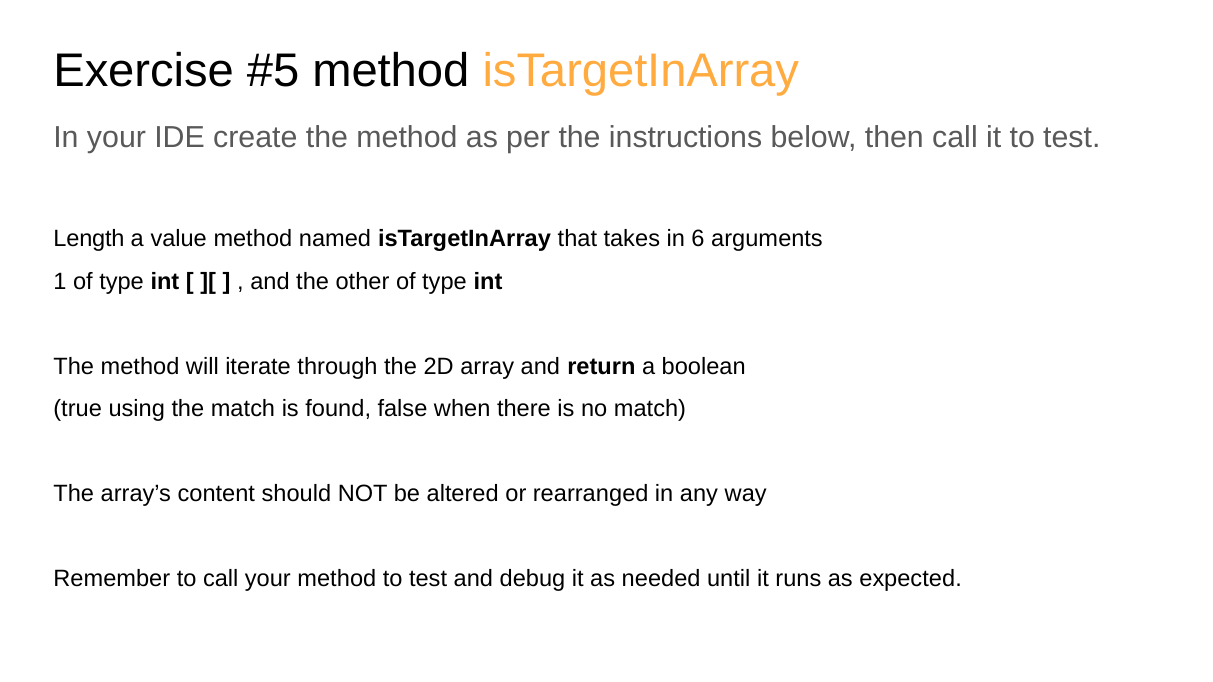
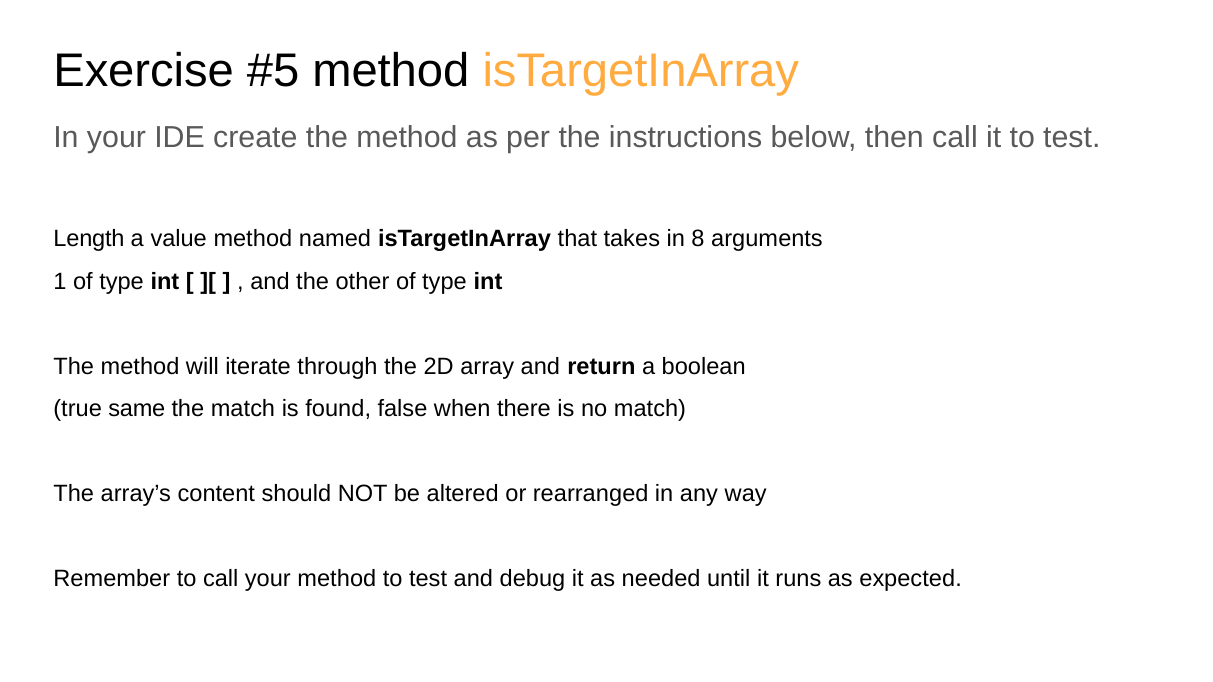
6: 6 -> 8 (698, 239)
using: using -> same (137, 409)
